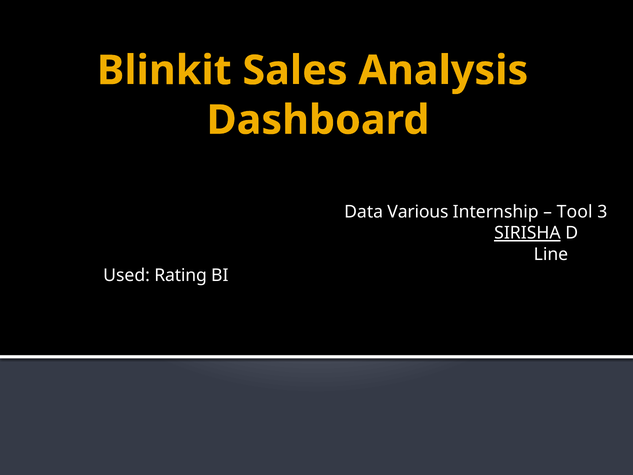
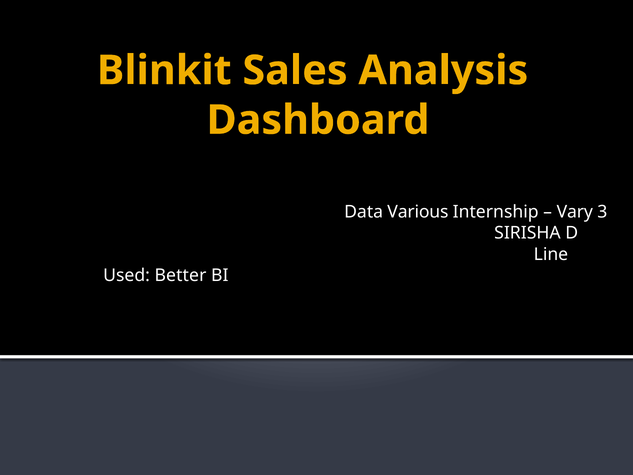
Tool: Tool -> Vary (575, 212)
SIRISHA underline: present -> none (527, 233)
Rating: Rating -> Better (180, 275)
